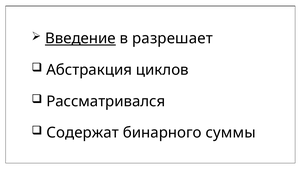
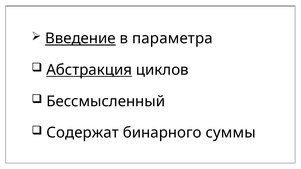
разрешает: разрешает -> параметра (172, 39)
Абстракция underline: none -> present (89, 70)
Рассматривался: Рассматривался -> Бессмысленный (106, 102)
